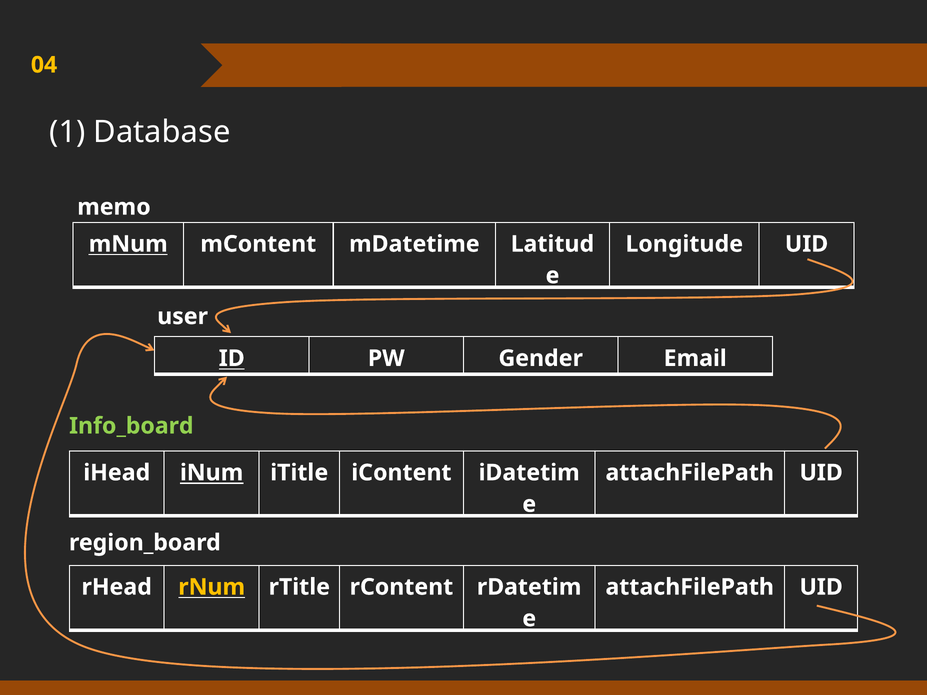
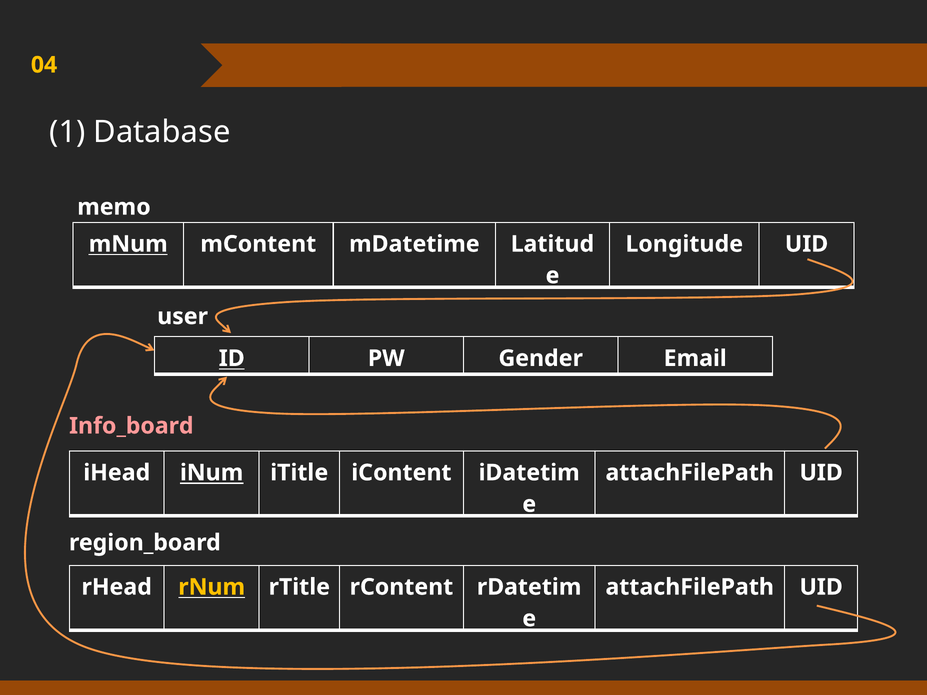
Info_board colour: light green -> pink (131, 426)
